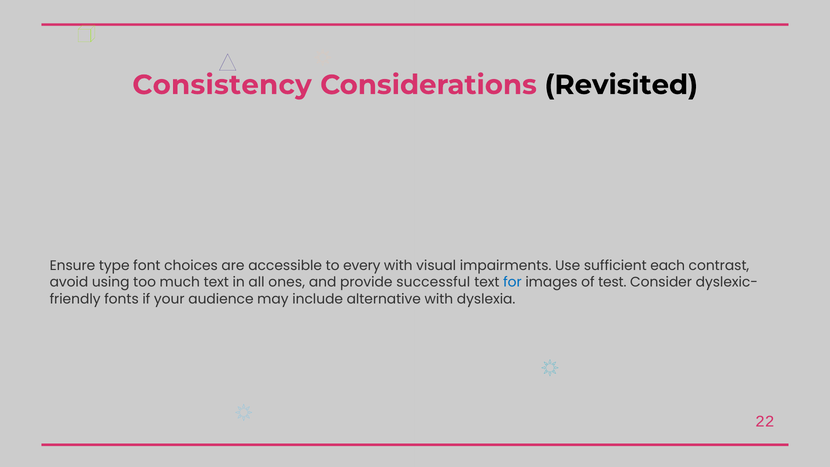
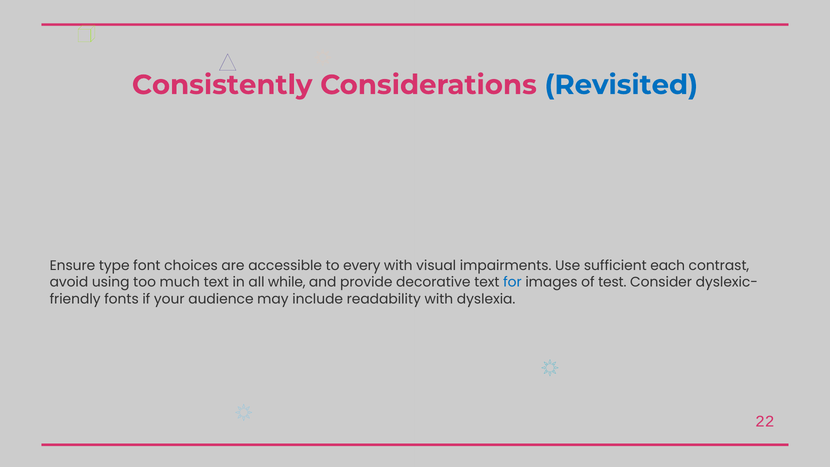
Consistency: Consistency -> Consistently (222, 85)
Revisited colour: black -> blue (621, 85)
ones: ones -> while (287, 282)
successful: successful -> decorative (433, 282)
alternative: alternative -> readability (384, 299)
